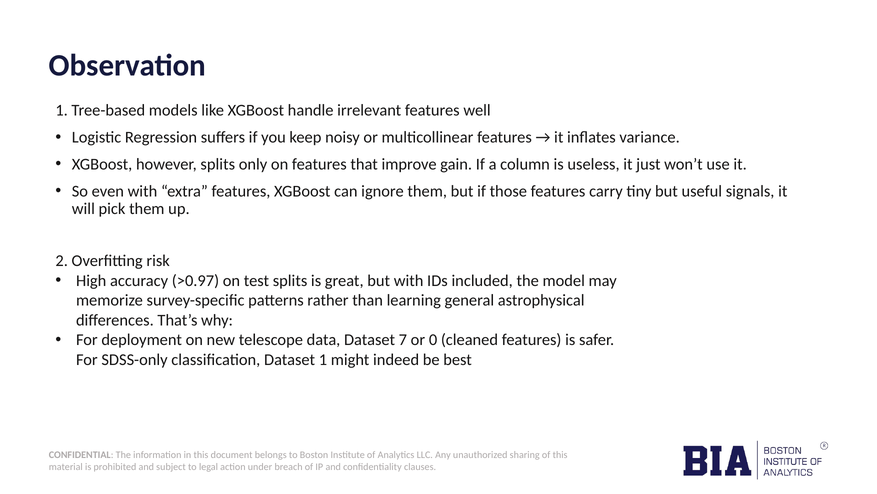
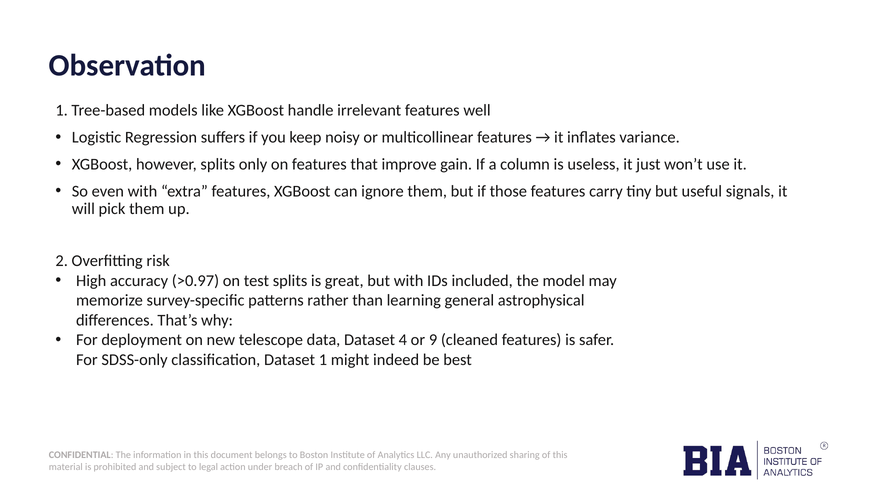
7: 7 -> 4 (403, 340)
0: 0 -> 9 (433, 340)
